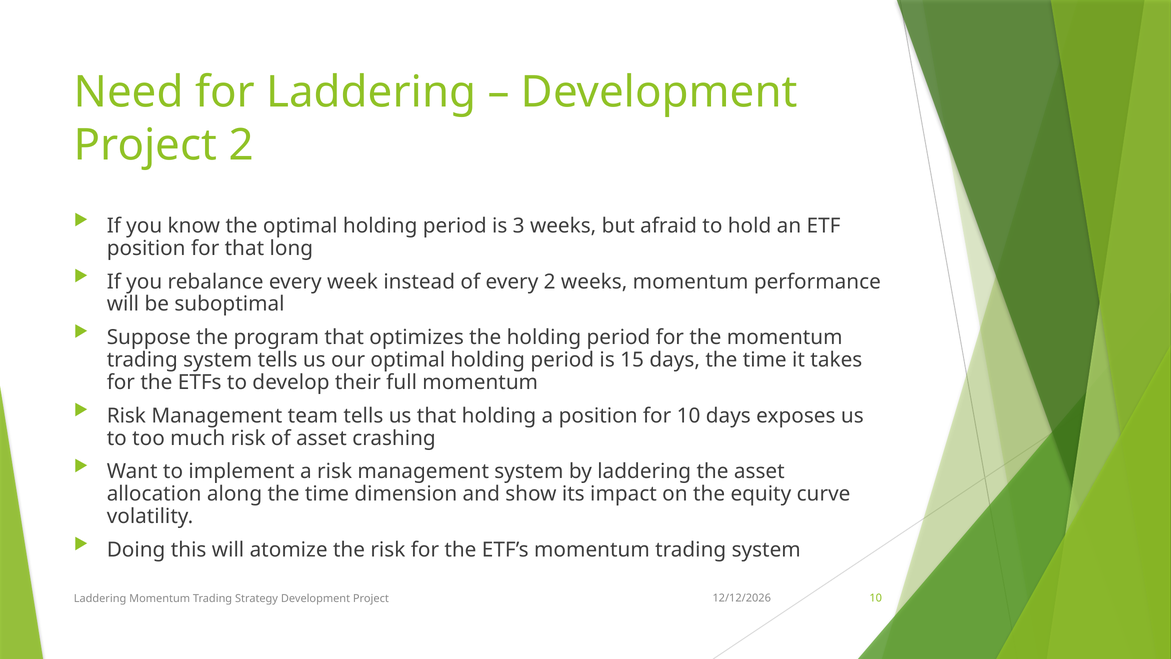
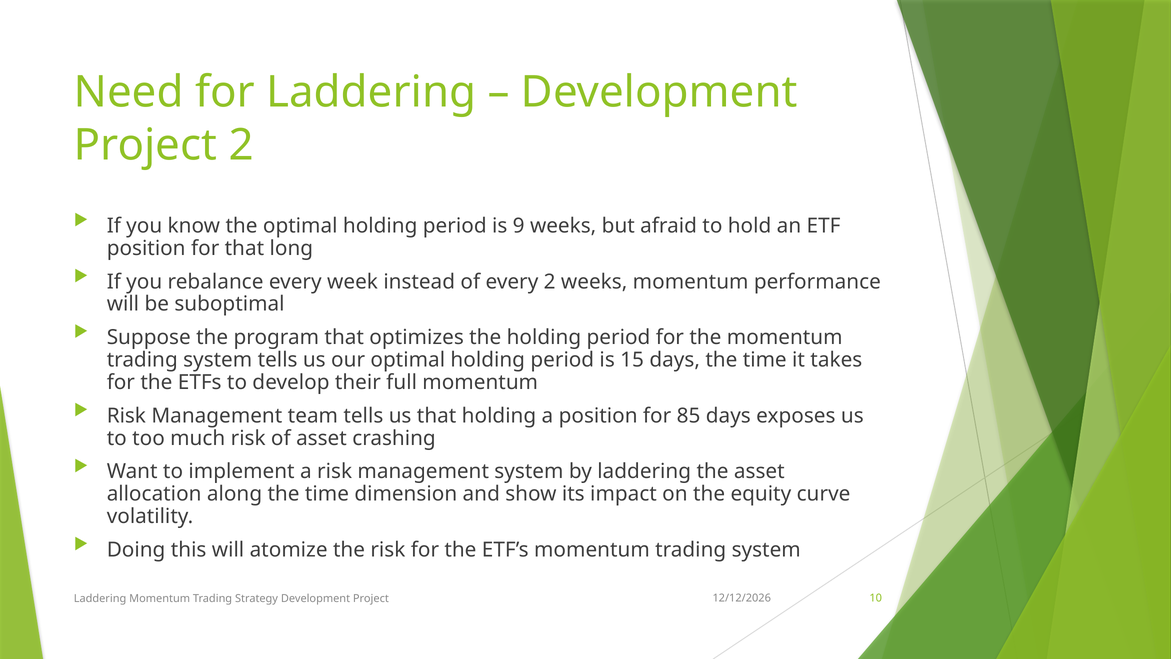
3: 3 -> 9 (519, 226)
for 10: 10 -> 85 (689, 416)
